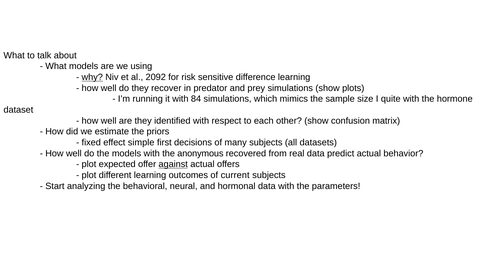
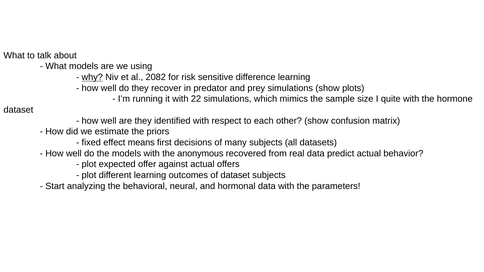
2092: 2092 -> 2082 (156, 77)
84: 84 -> 22 (196, 99)
simple: simple -> means (141, 143)
against underline: present -> none (173, 164)
of current: current -> dataset (235, 175)
